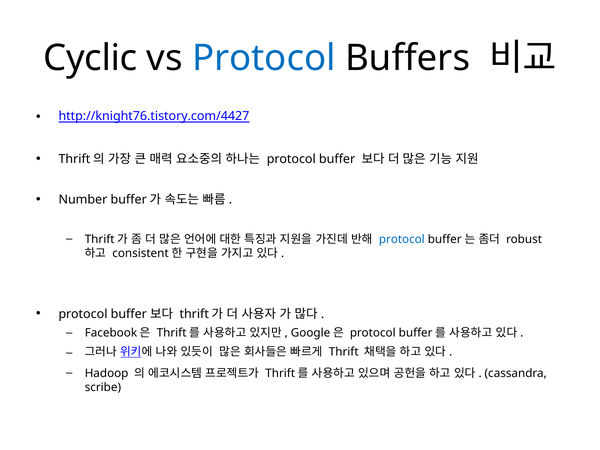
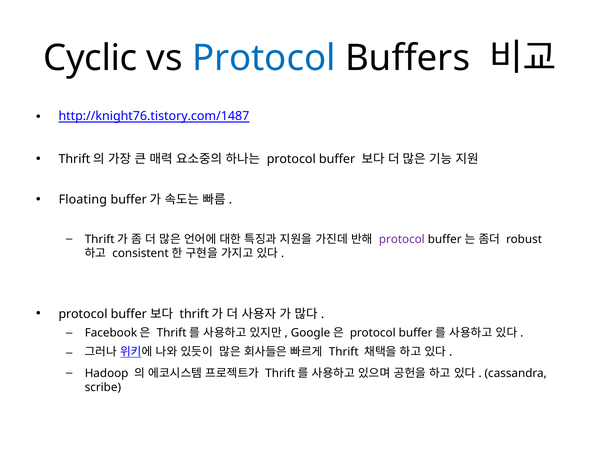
http://knight76.tistory.com/4427: http://knight76.tistory.com/4427 -> http://knight76.tistory.com/1487 (154, 116)
Number: Number -> Floating (83, 200)
protocol colour: blue -> purple (402, 239)
